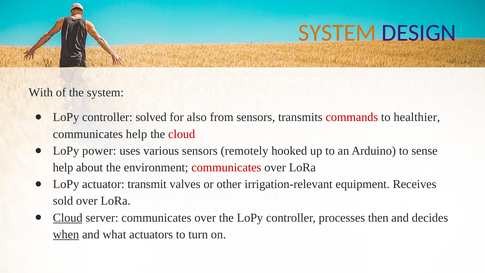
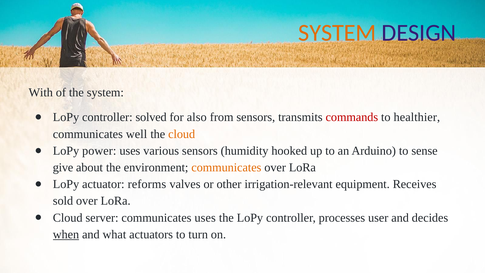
communicates help: help -> well (137, 134)
cloud colour: red -> orange (182, 134)
remotely: remotely -> humidity (245, 151)
help: help -> give (63, 167)
communicates colour: red -> orange (226, 167)
transmit: transmit -> reforms (147, 184)
Cloud underline: present -> none (68, 218)
server communicates over: over -> uses (205, 218)
then: then -> user (378, 218)
